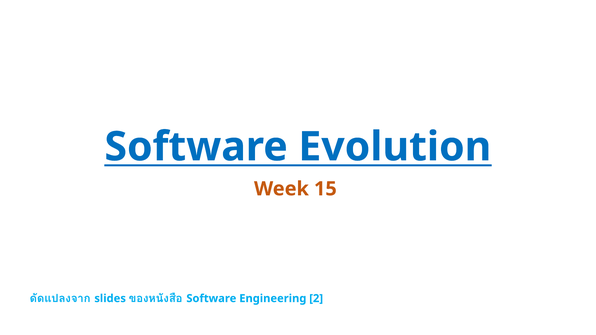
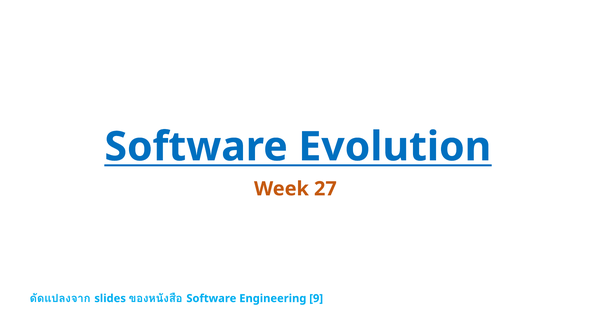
15: 15 -> 27 (325, 189)
2: 2 -> 9 (316, 299)
